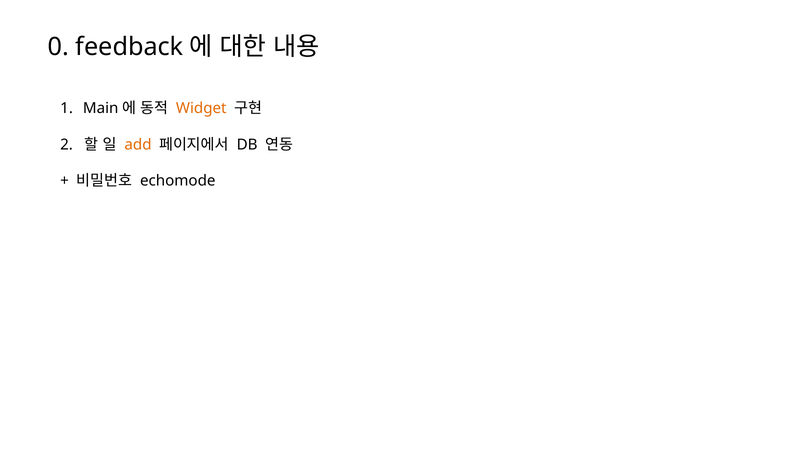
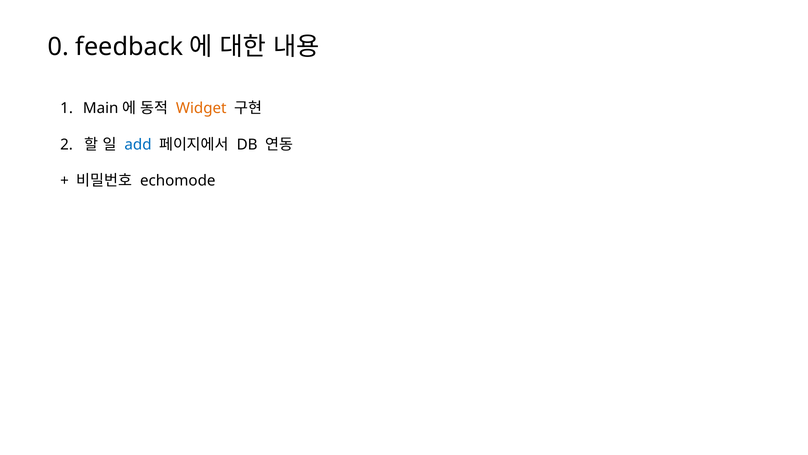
add colour: orange -> blue (138, 144)
